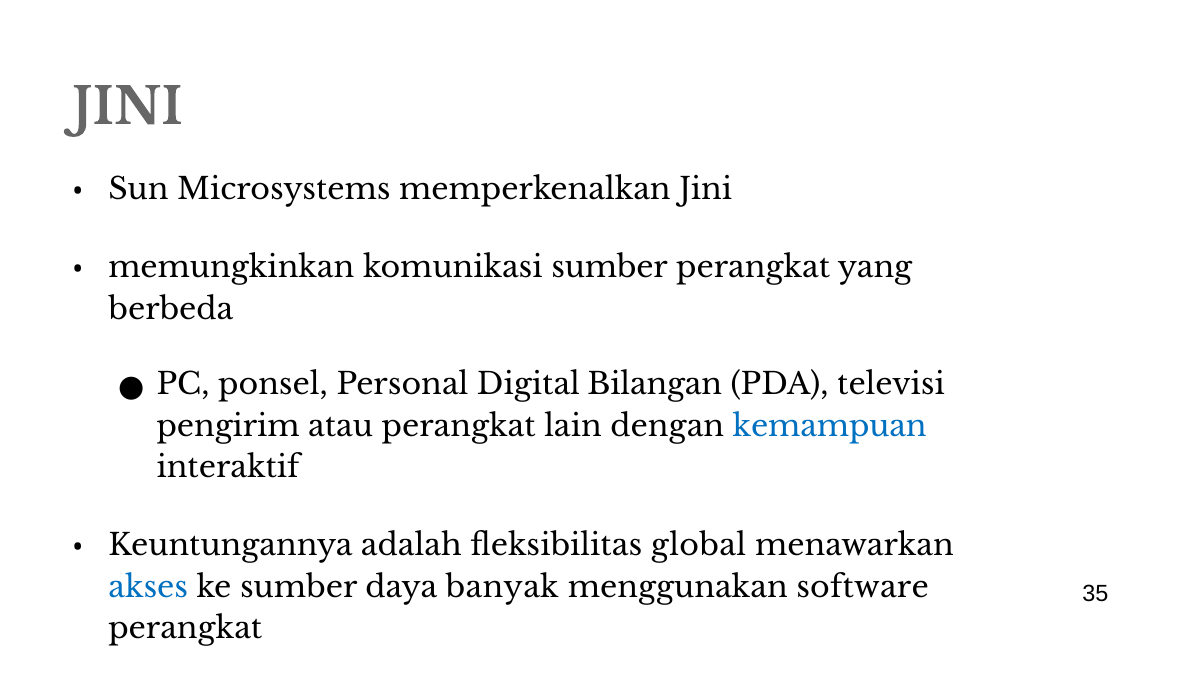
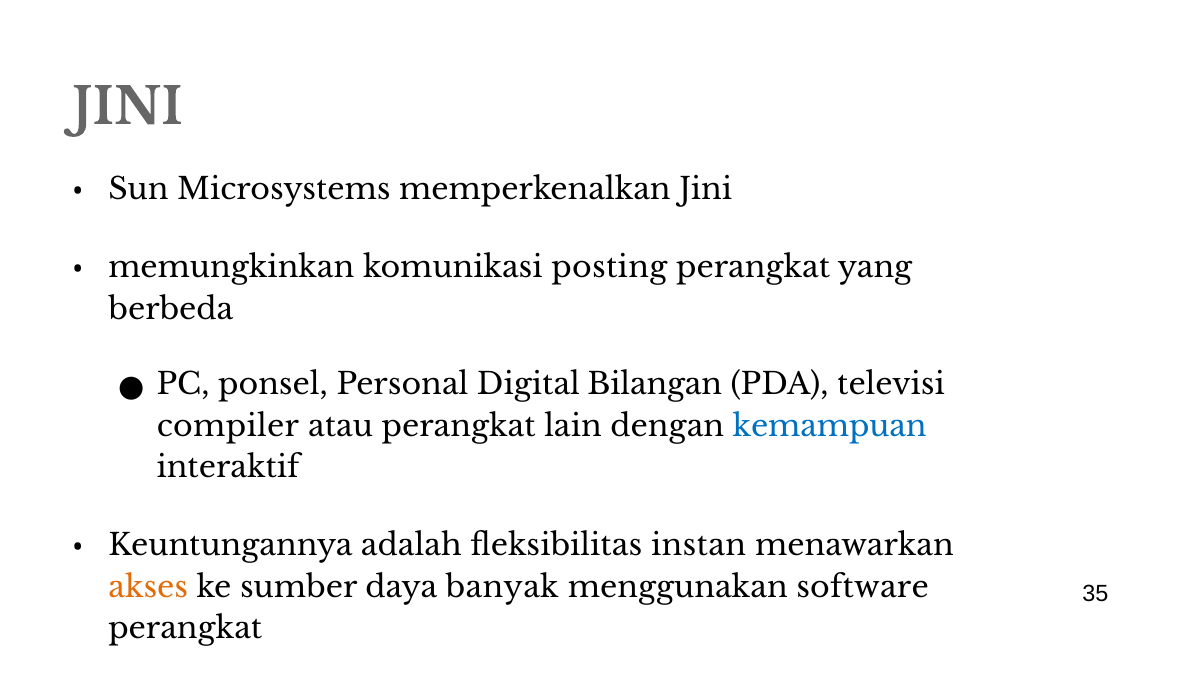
komunikasi sumber: sumber -> posting (609, 268)
pengirim: pengirim -> compiler (228, 426)
global: global -> instan (699, 546)
akses colour: blue -> orange (148, 588)
